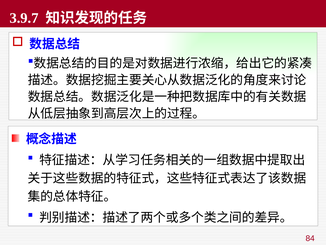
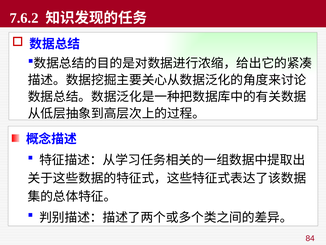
3.9.7: 3.9.7 -> 7.6.2 (24, 18)
